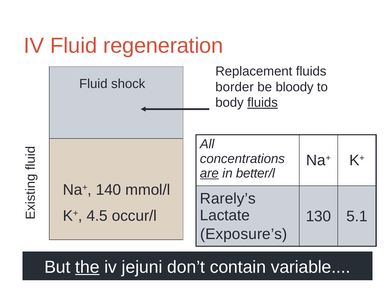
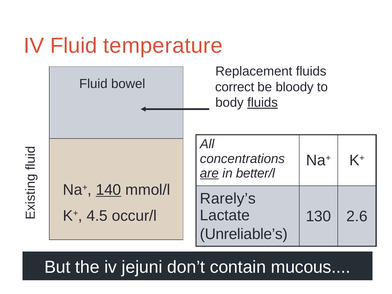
regeneration: regeneration -> temperature (163, 46)
shock: shock -> bowel (128, 84)
border: border -> correct (235, 87)
140 underline: none -> present (109, 190)
5.1: 5.1 -> 2.6 (357, 216)
Exposure’s: Exposure’s -> Unreliable’s (244, 234)
the underline: present -> none (87, 267)
variable: variable -> mucous (311, 267)
